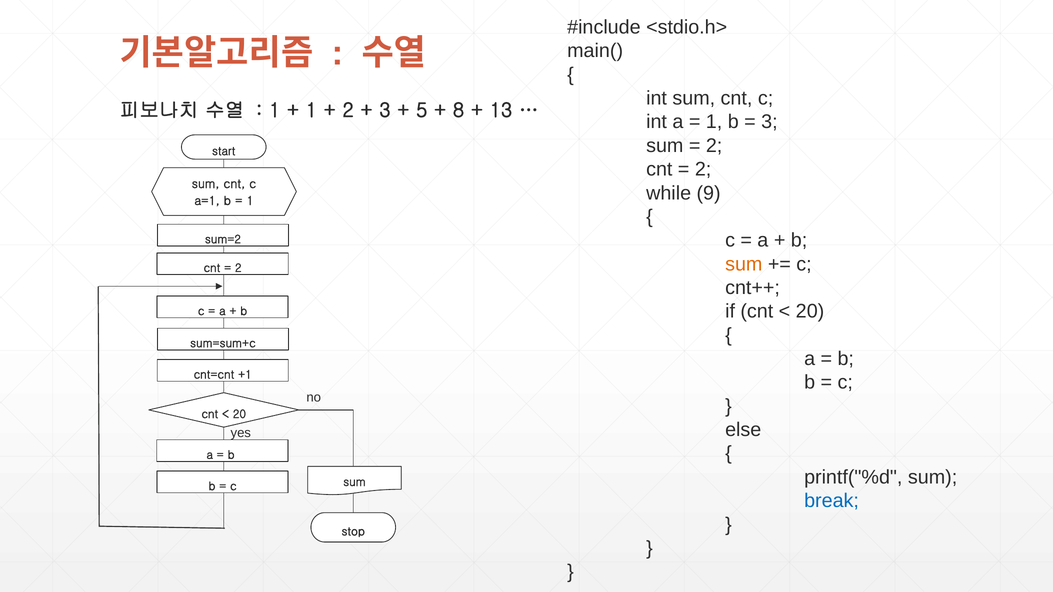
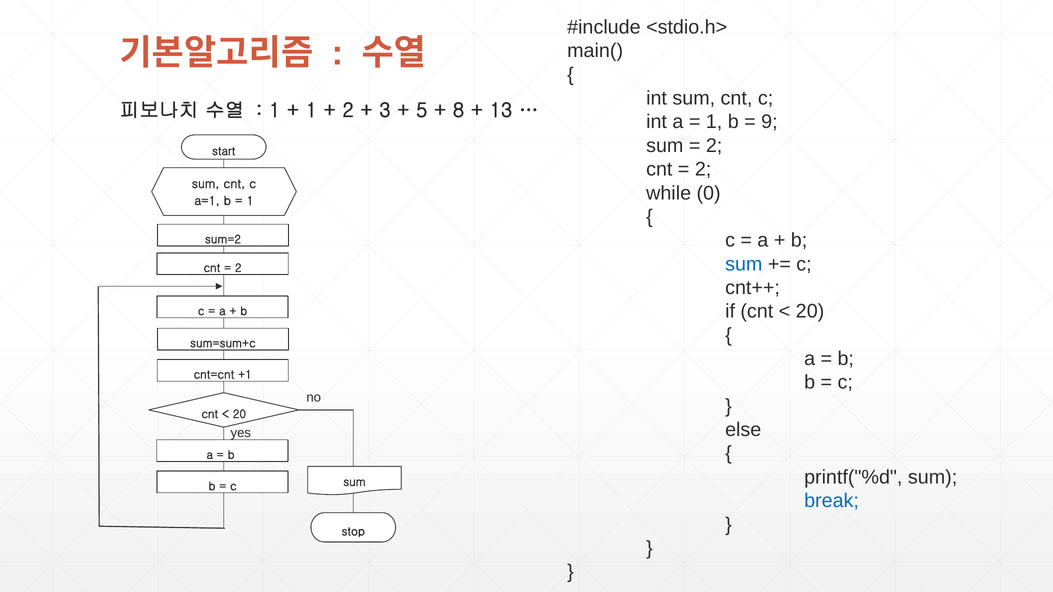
3: 3 -> 9 (769, 122)
9: 9 -> 0 (709, 193)
sum colour: orange -> blue (744, 264)
